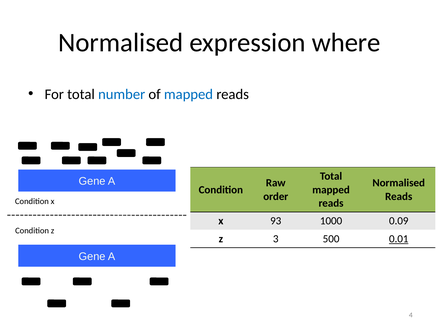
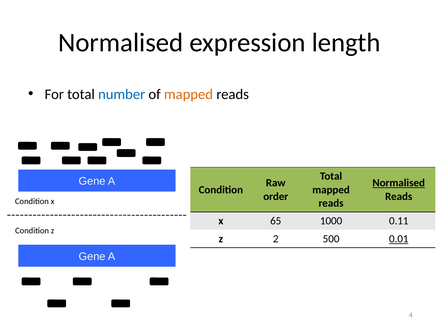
where: where -> length (346, 42)
mapped colour: blue -> orange (188, 94)
Normalised underline: none -> present (399, 183)
93: 93 -> 65 (276, 220)
0.09: 0.09 -> 0.11 (399, 220)
3: 3 -> 2 (276, 238)
